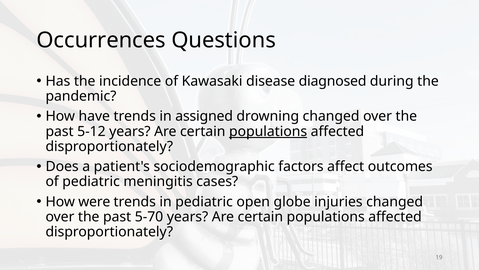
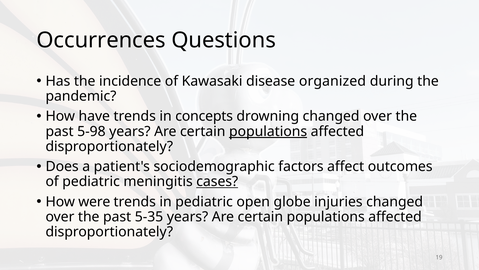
diagnosed: diagnosed -> organized (332, 81)
assigned: assigned -> concepts (204, 116)
5-12: 5-12 -> 5-98 (91, 131)
cases underline: none -> present (217, 181)
5-70: 5-70 -> 5-35 (149, 216)
